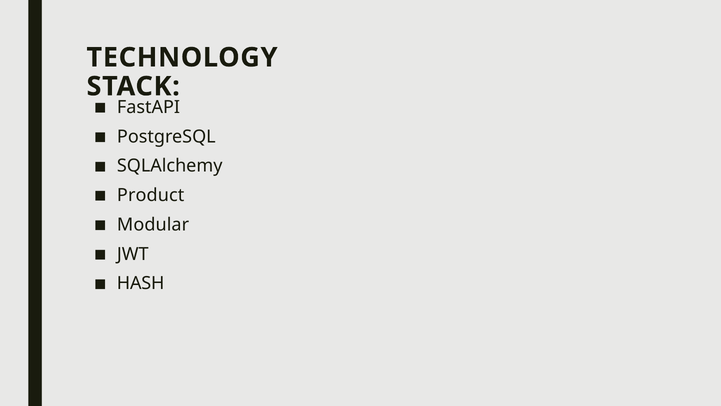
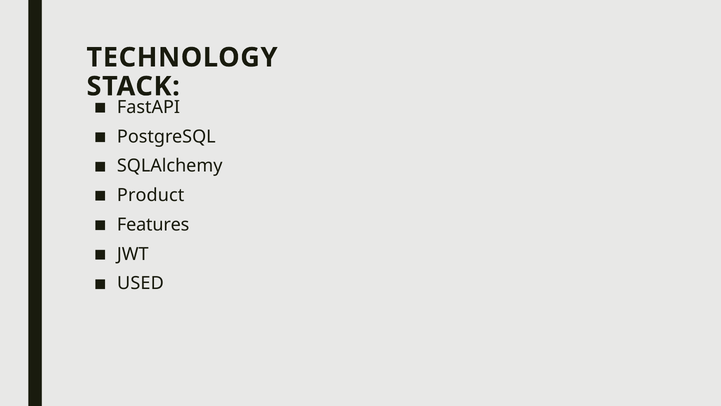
Modular: Modular -> Features (153, 224)
HASH: HASH -> USED (140, 283)
